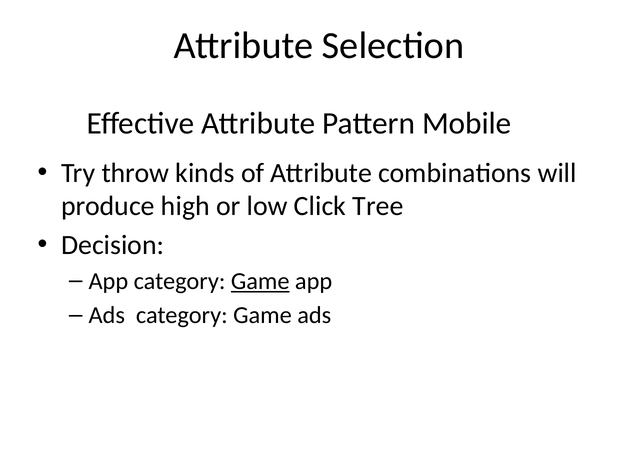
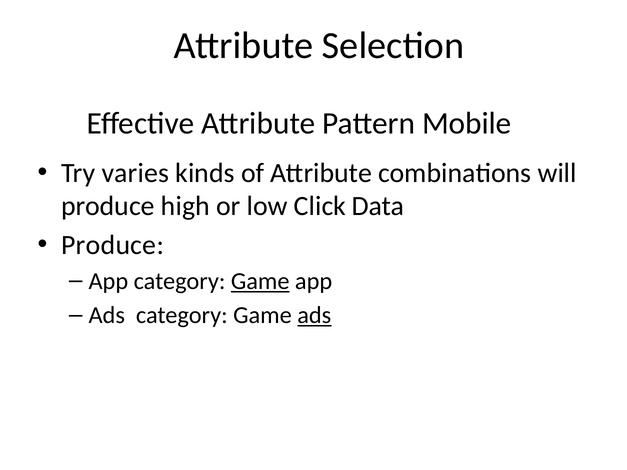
throw: throw -> varies (135, 173)
Tree: Tree -> Data (378, 206)
Decision: Decision -> Produce (113, 245)
ads underline: none -> present (314, 316)
